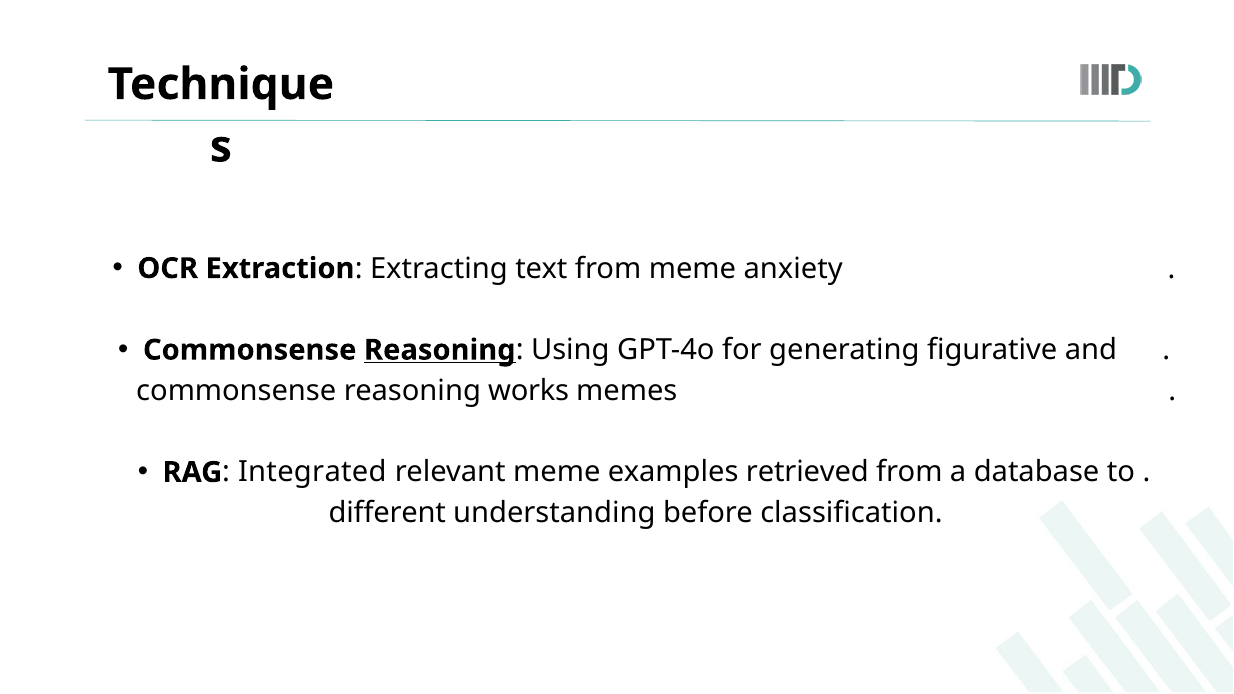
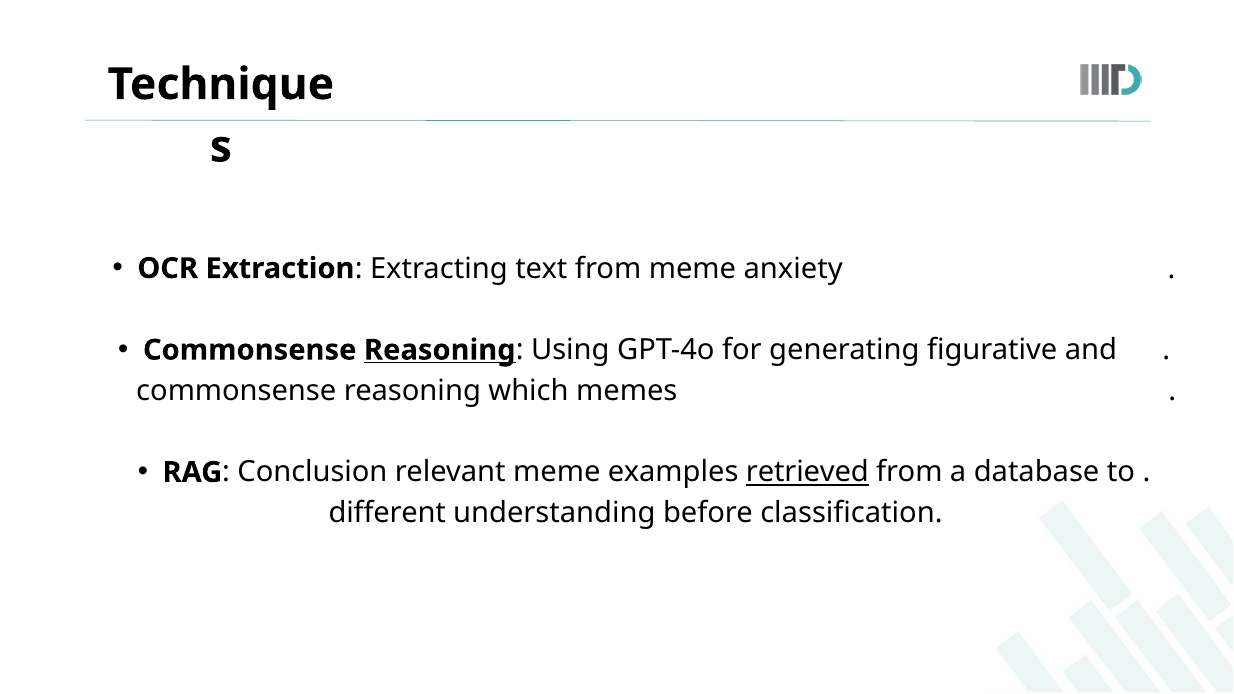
works: works -> which (529, 391)
Integrated: Integrated -> Conclusion (312, 472)
retrieved underline: none -> present (807, 472)
